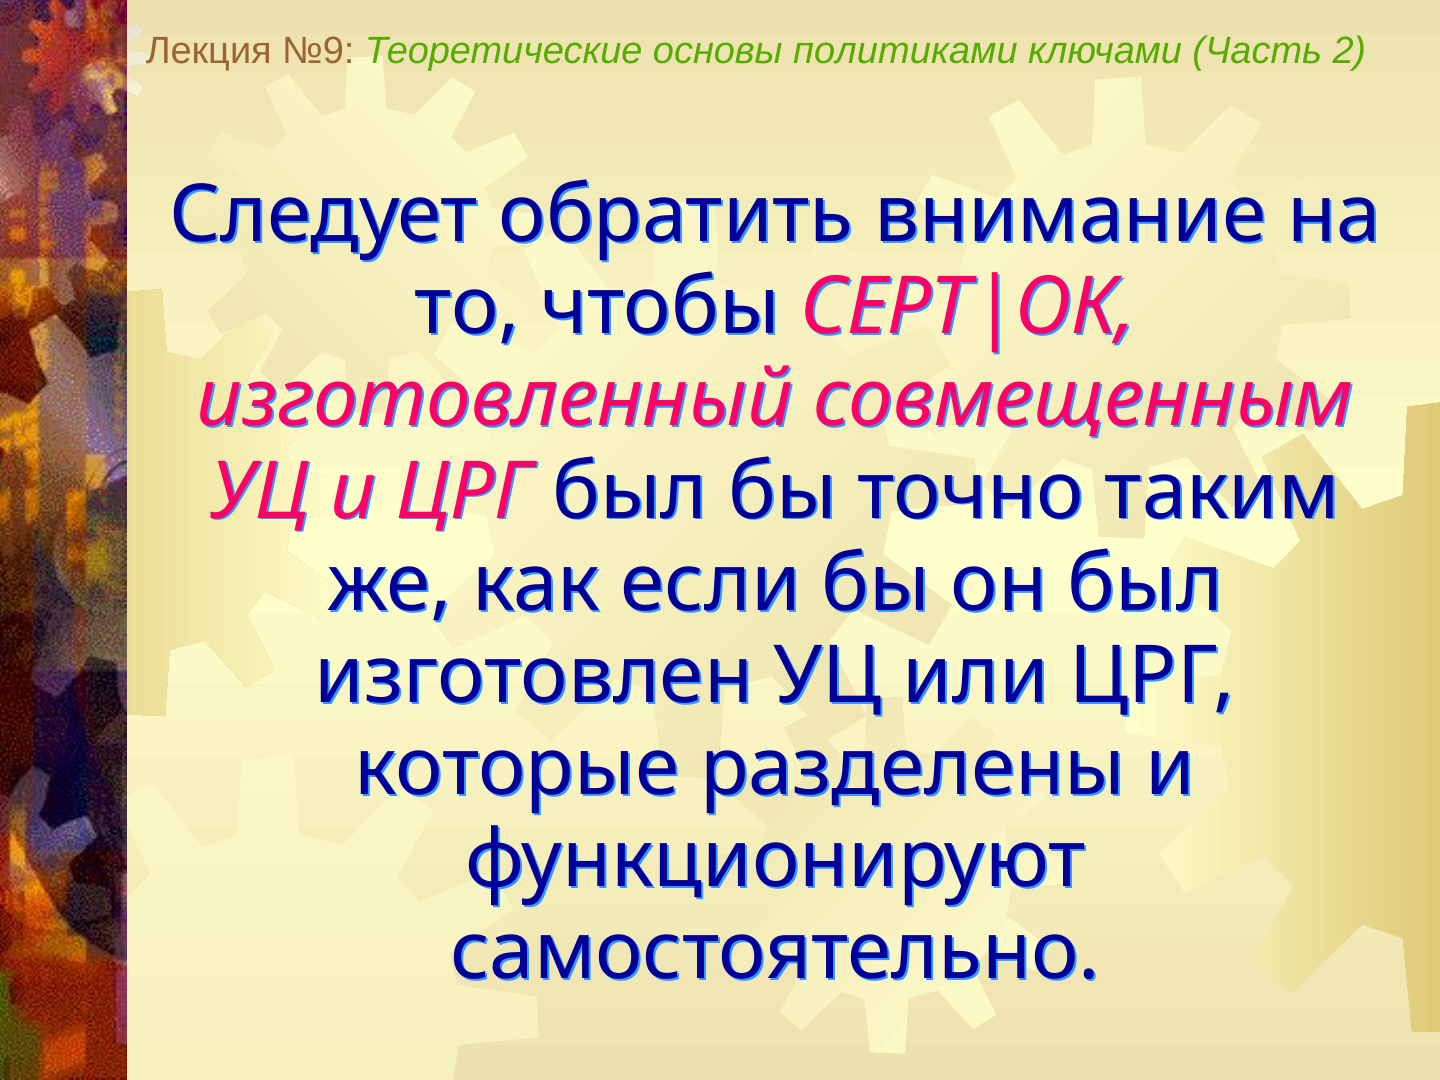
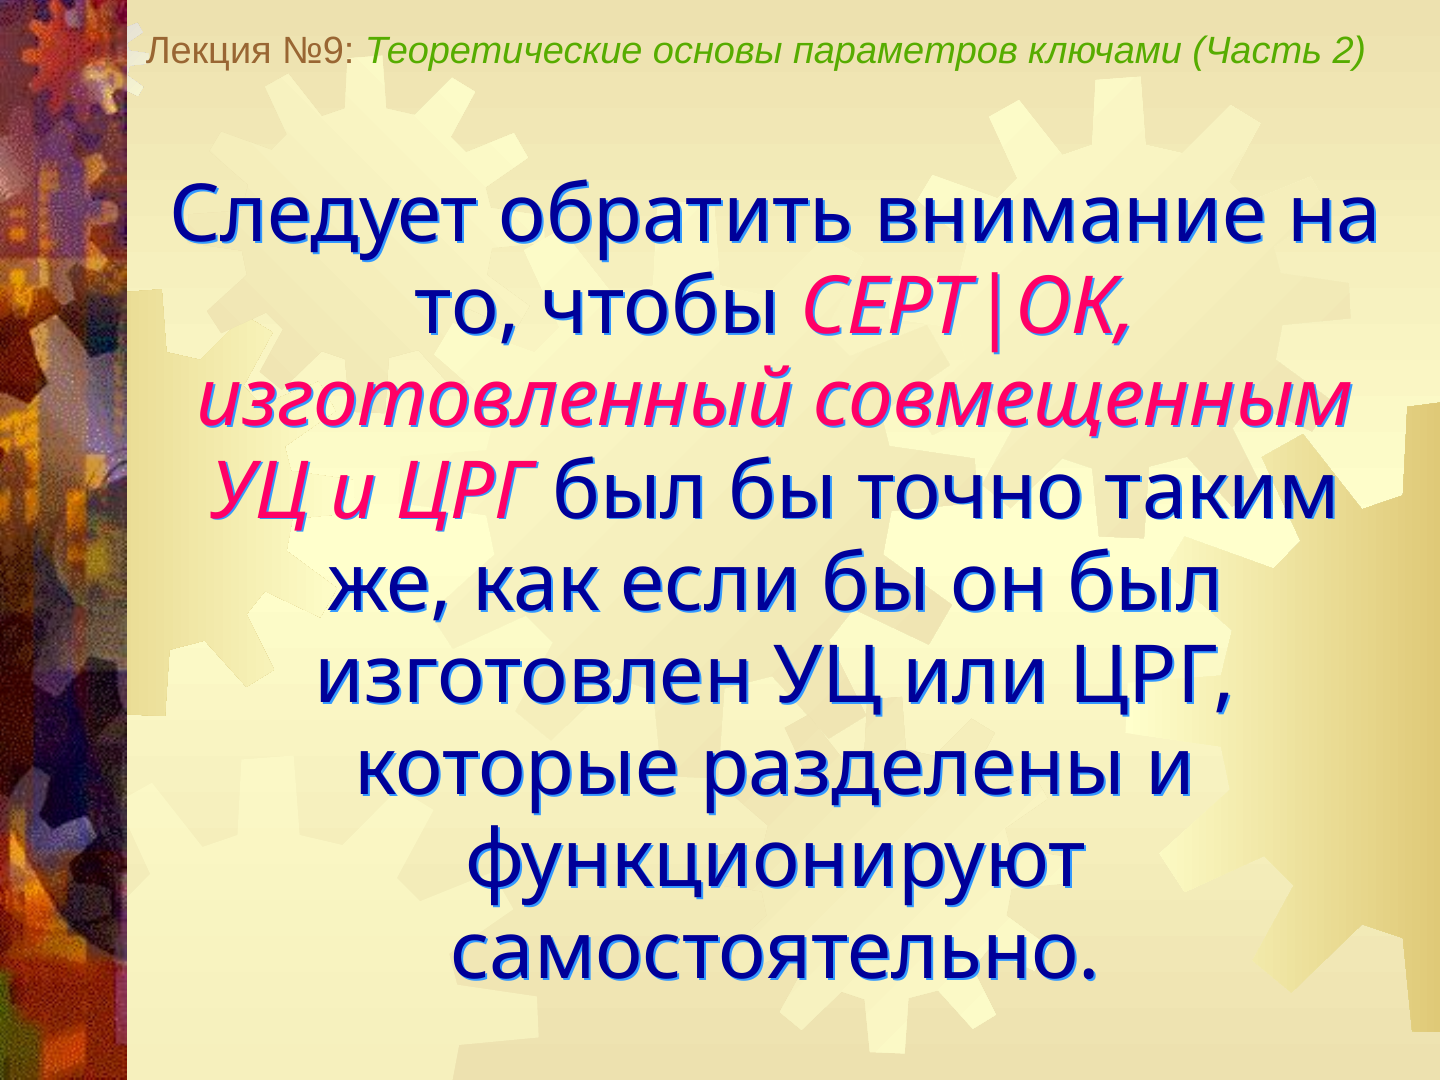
политиками: политиками -> параметров (905, 51)
